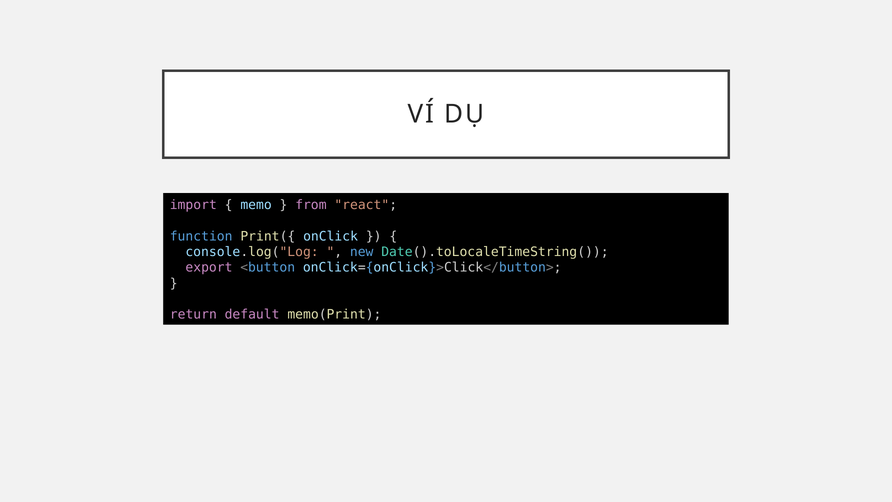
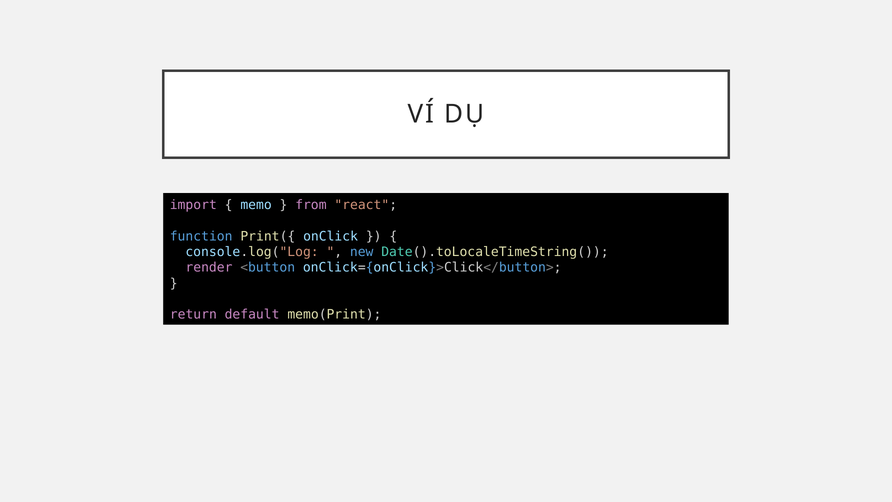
export: export -> render (209, 267)
